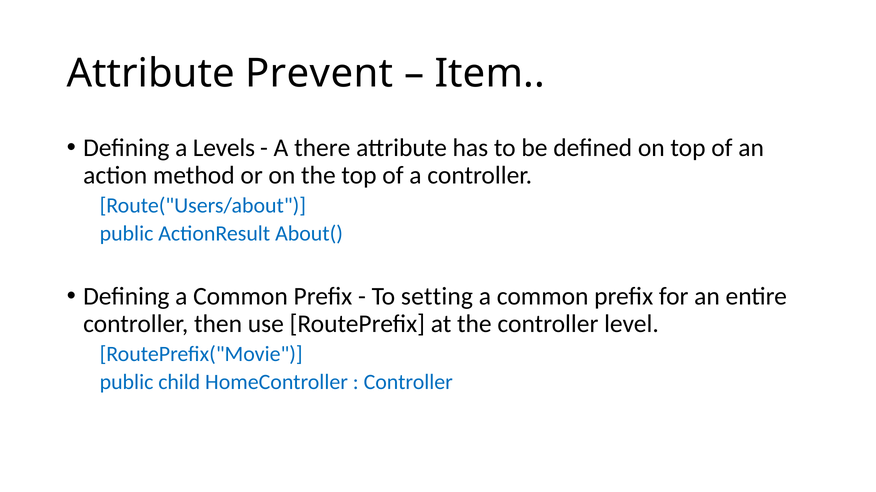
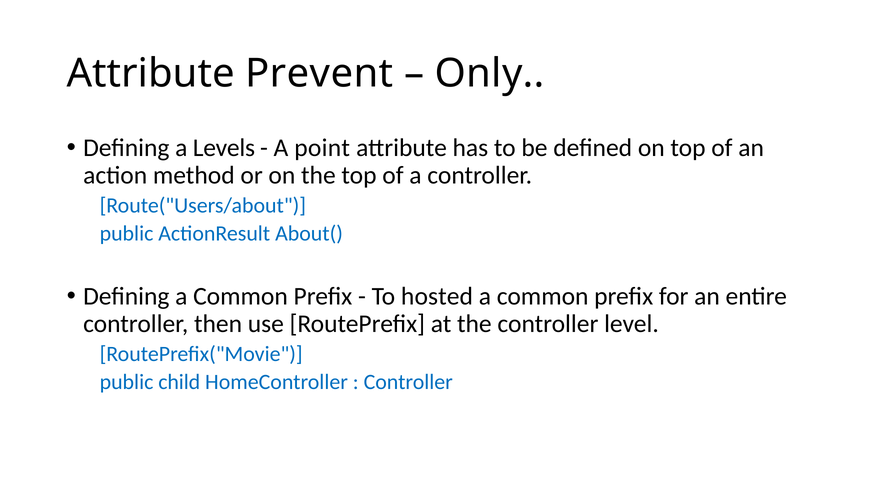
Item: Item -> Only (490, 74)
there: there -> point (322, 148)
setting: setting -> hosted (437, 297)
